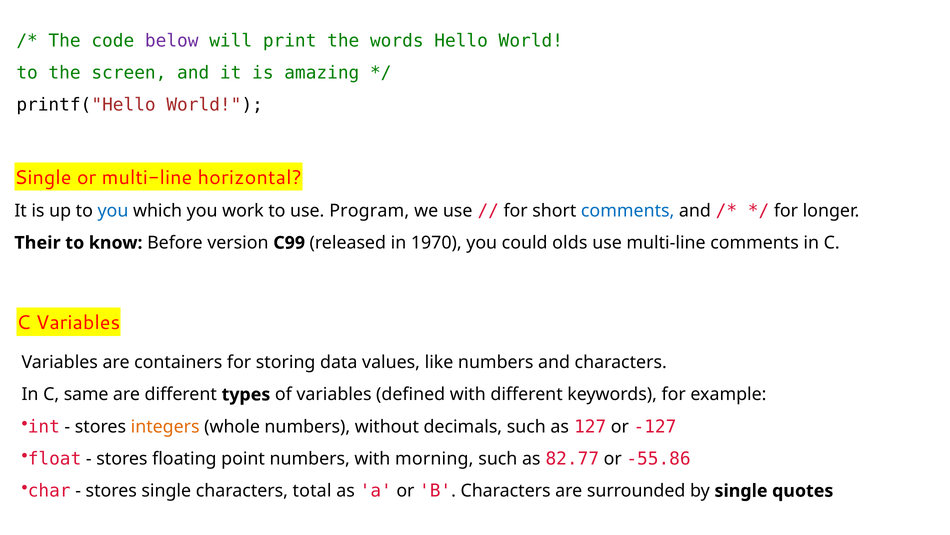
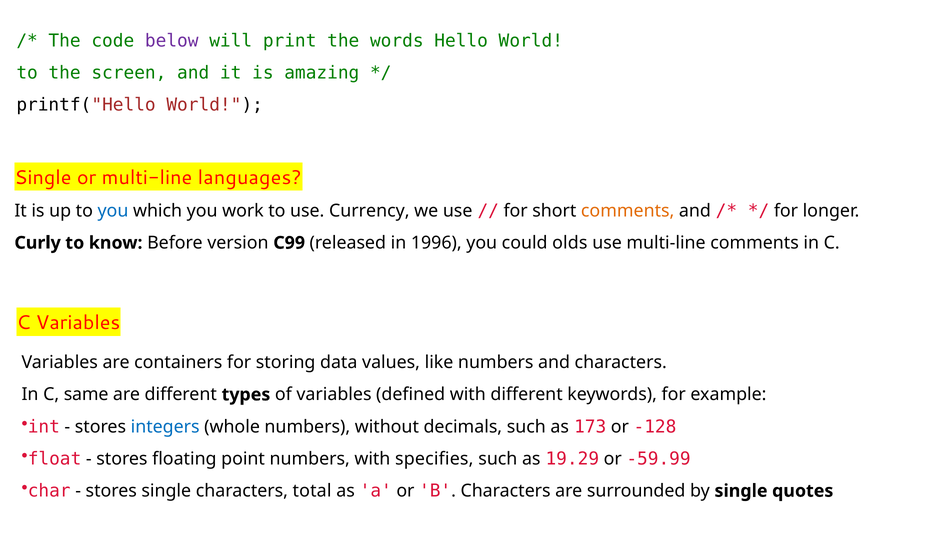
horizontal: horizontal -> languages (250, 177)
Program: Program -> Currency (369, 211)
comments colour: blue -> orange (628, 211)
Their: Their -> Curly (38, 243)
1970: 1970 -> 1996 (436, 243)
integers colour: orange -> blue (165, 426)
127: 127 -> 173 (590, 426)
-127: -127 -> -128 (655, 426)
morning: morning -> specifies (434, 458)
82.77: 82.77 -> 19.29 (572, 458)
-55.86: -55.86 -> -59.99 (659, 458)
